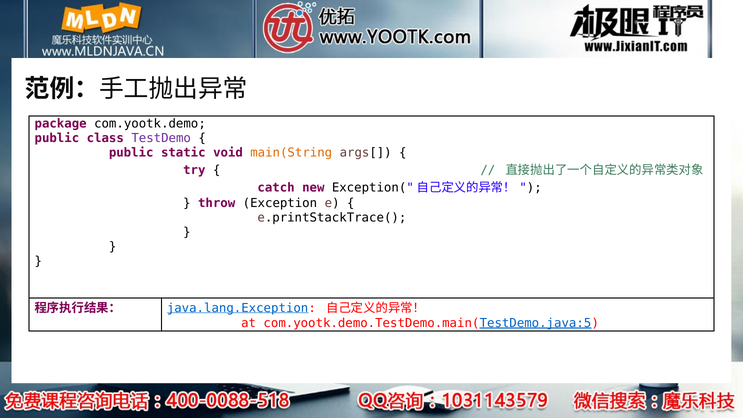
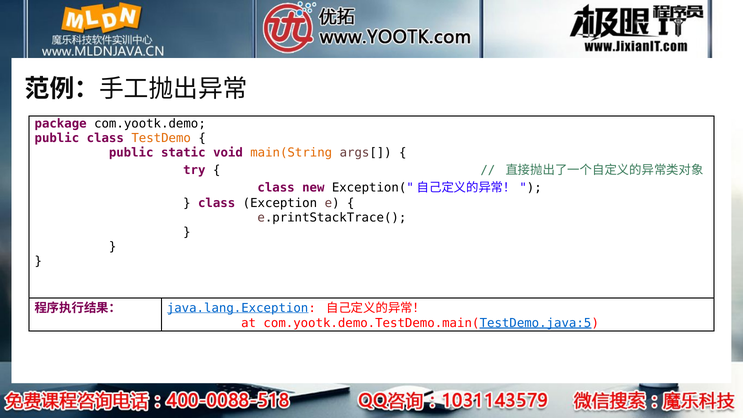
TestDemo colour: purple -> orange (161, 138)
catch: catch -> class (276, 188)
throw: throw -> class (217, 203)
